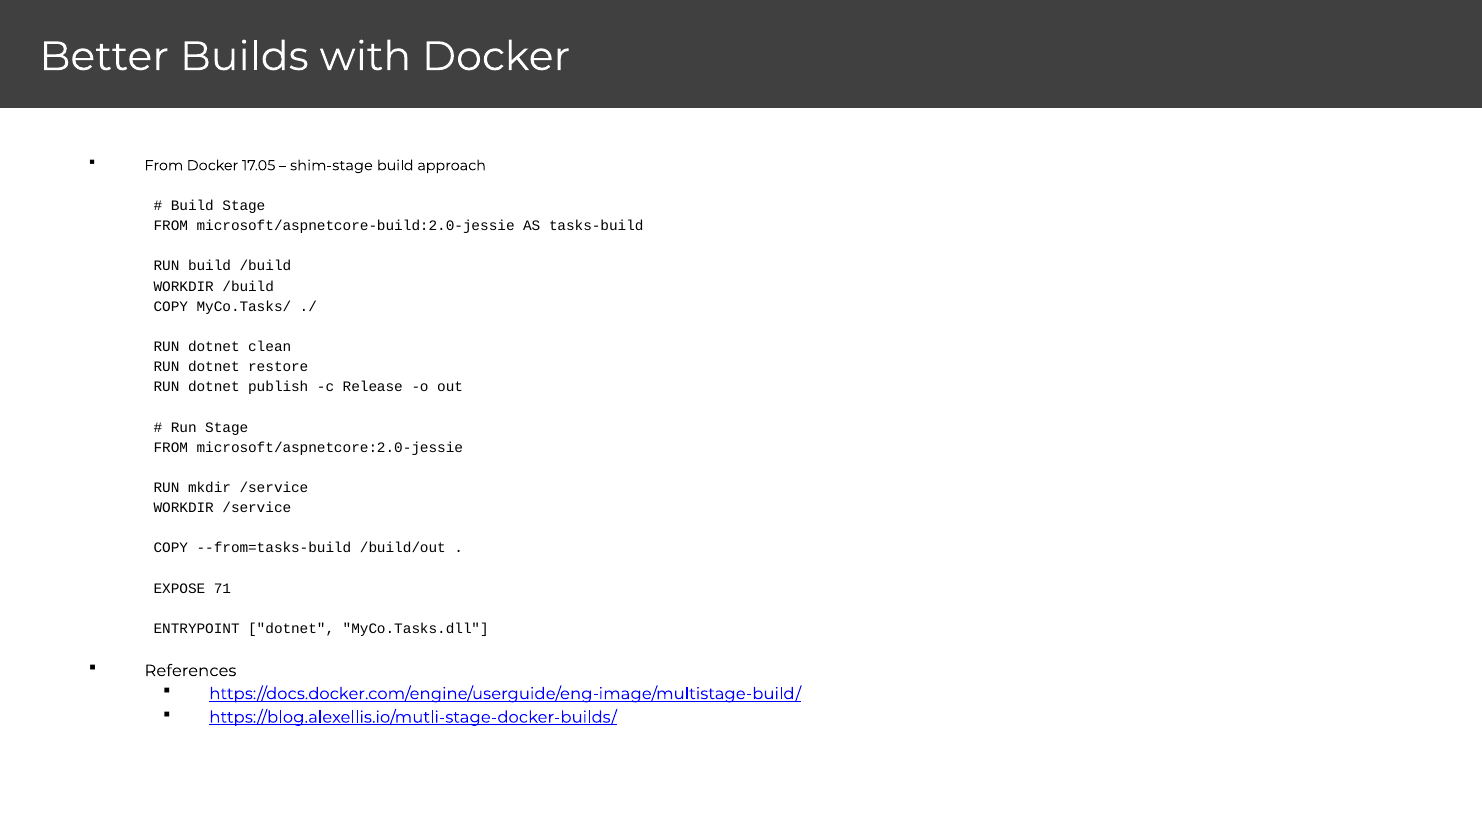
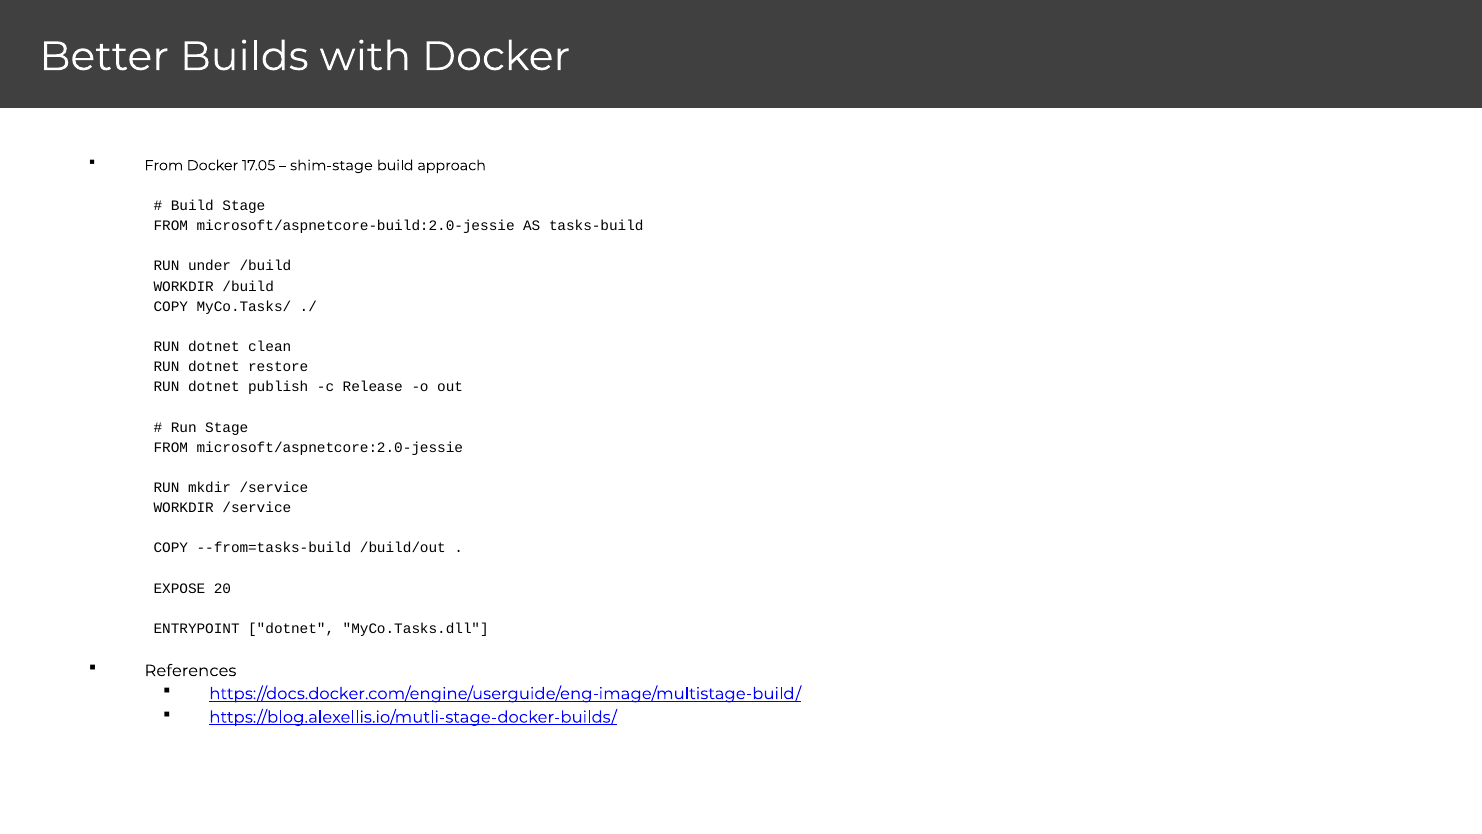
RUN build: build -> under (210, 266)
71: 71 -> 20 (222, 588)
